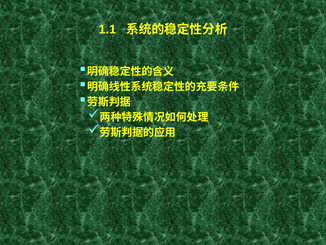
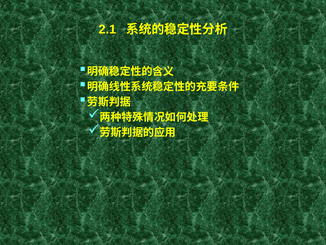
1.1: 1.1 -> 2.1 (107, 29)
